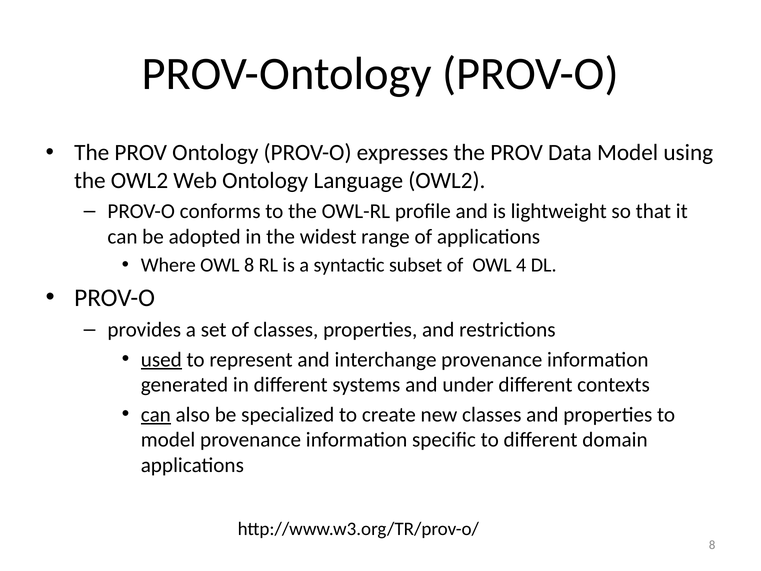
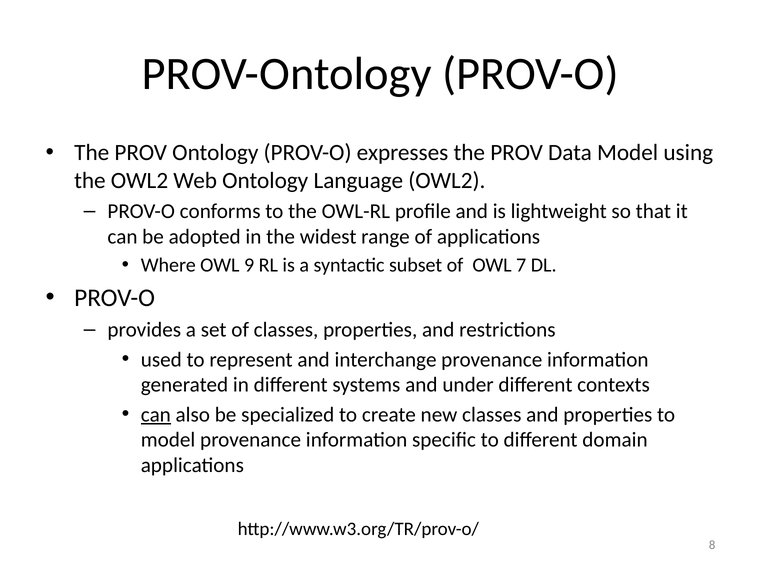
OWL 8: 8 -> 9 (249, 265)
4: 4 -> 7 (521, 265)
used underline: present -> none (161, 359)
